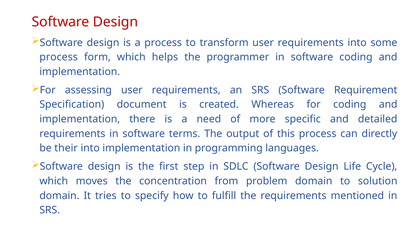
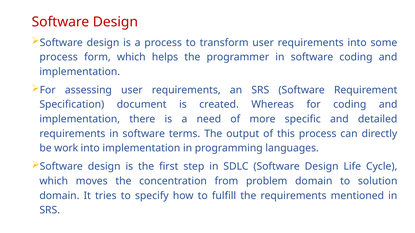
their: their -> work (66, 148)
